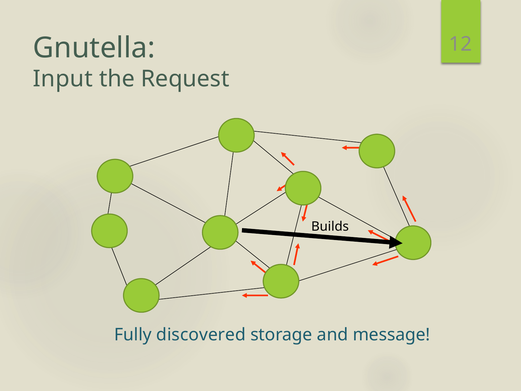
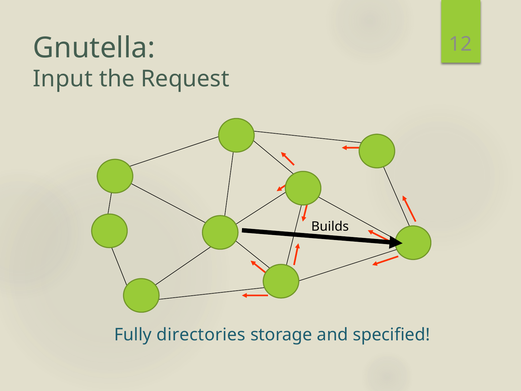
discovered: discovered -> directories (201, 335)
message: message -> specified (391, 335)
